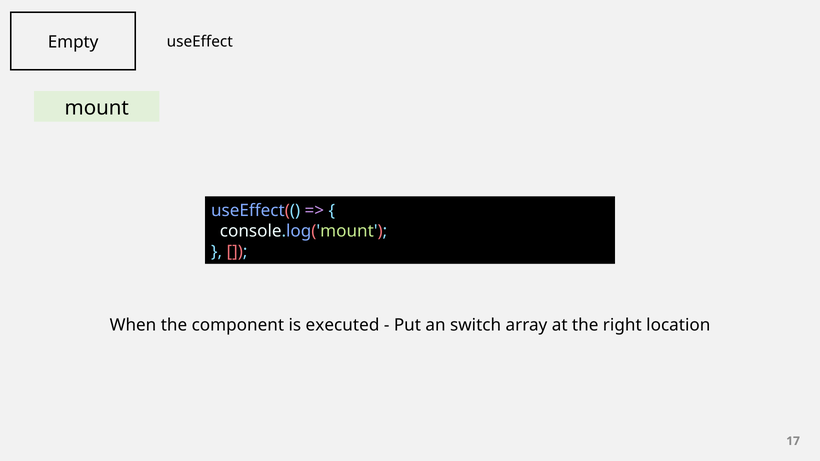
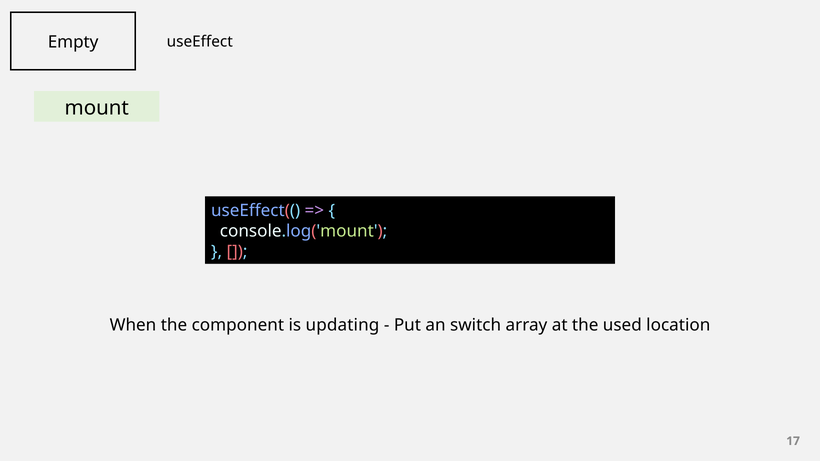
executed: executed -> updating (342, 325)
right: right -> used (622, 325)
